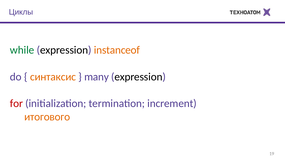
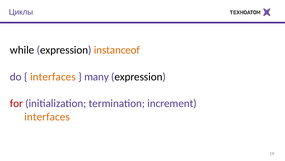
while colour: green -> black (22, 50)
синтаксис: синтаксис -> interfaces (53, 76)
итогового: итогового -> interfaces (47, 116)
